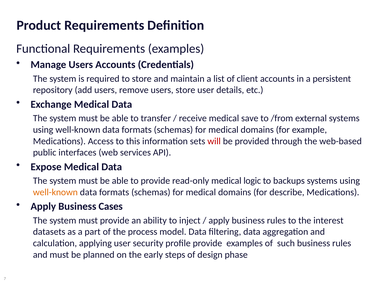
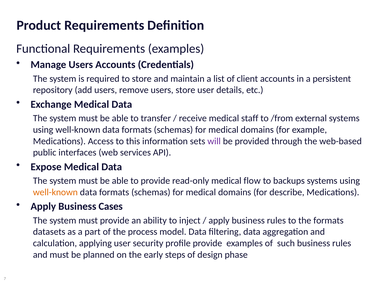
save: save -> staff (250, 118)
will colour: red -> purple (214, 141)
logic: logic -> flow (252, 181)
the interest: interest -> formats (328, 220)
